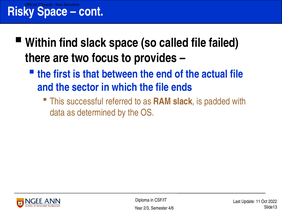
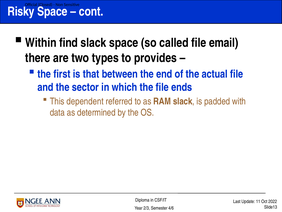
failed: failed -> email (224, 43)
focus: focus -> types (105, 58)
successful: successful -> dependent (85, 101)
